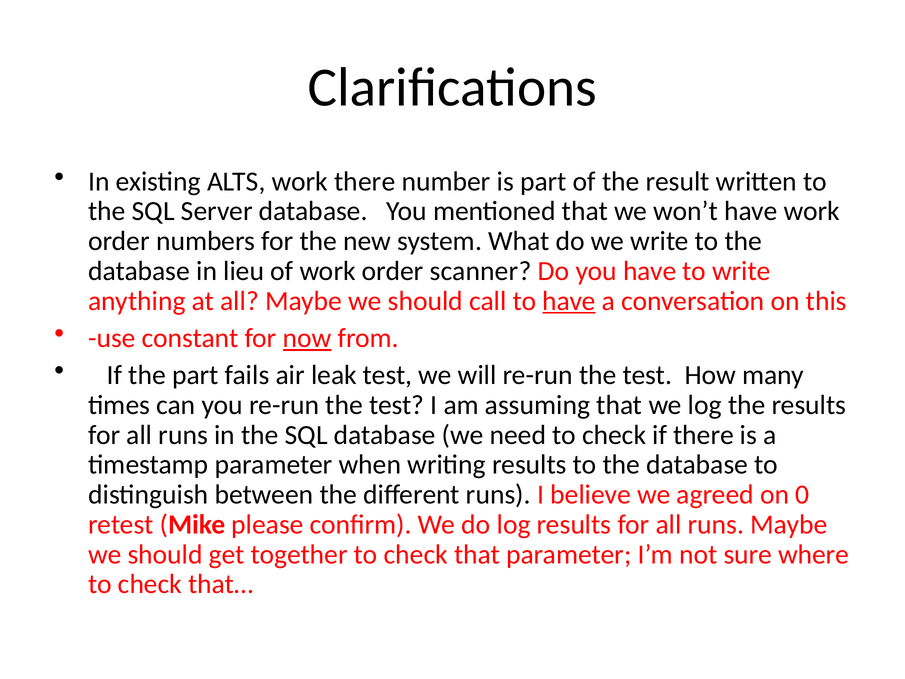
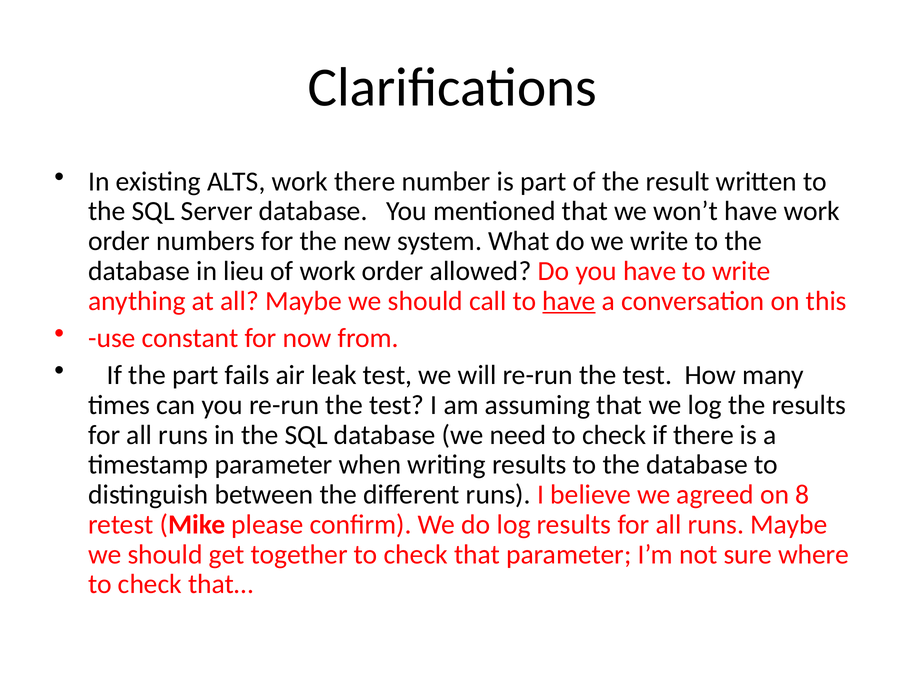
scanner: scanner -> allowed (481, 271)
now underline: present -> none (307, 338)
0: 0 -> 8 (802, 494)
